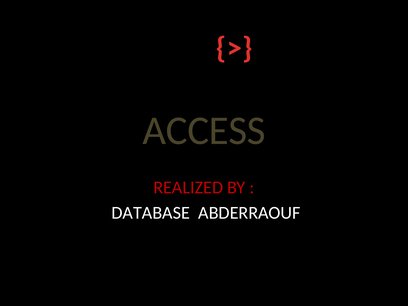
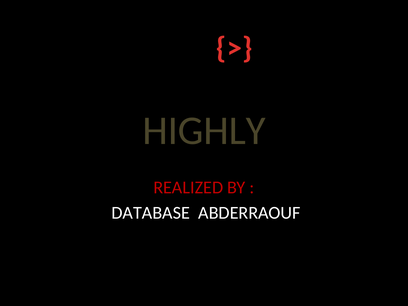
ACCESS: ACCESS -> HIGHLY (204, 131)
